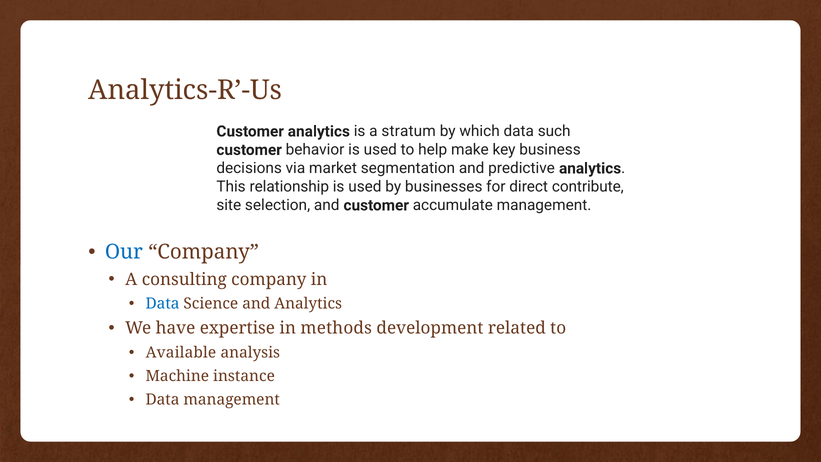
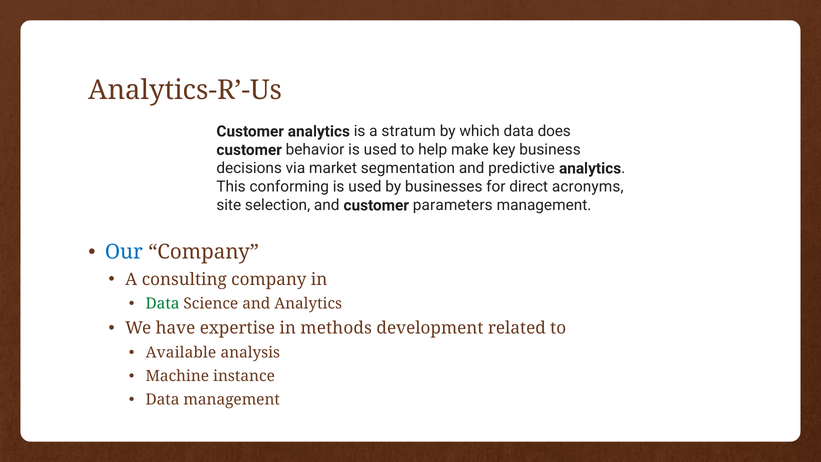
such: such -> does (554, 131)
relationship: relationship -> conforming (289, 187)
contribute: contribute -> acronyms (588, 187)
accumulate: accumulate -> parameters (453, 205)
Data colour: blue -> green (162, 304)
